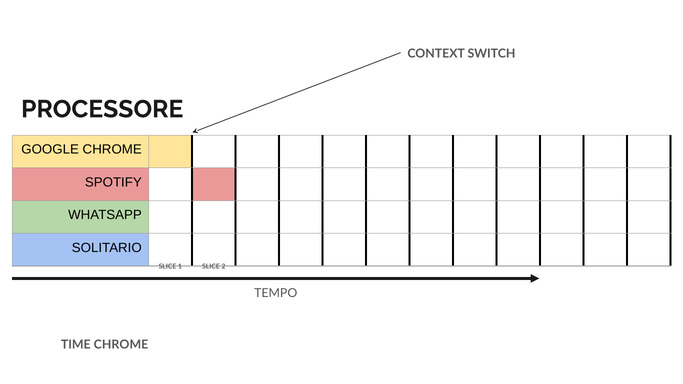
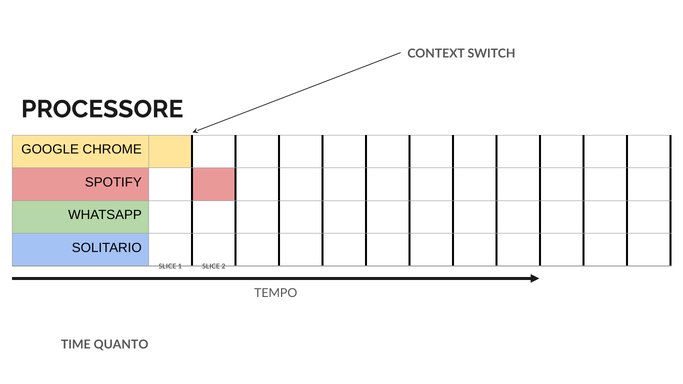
TIME CHROME: CHROME -> QUANTO (121, 345)
